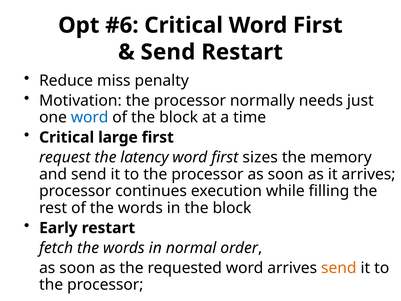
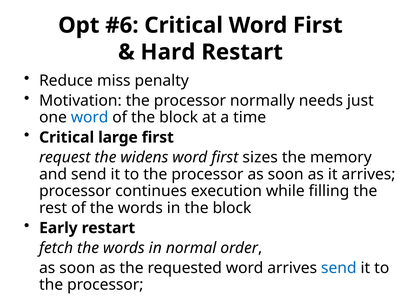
Send: Send -> Hard (168, 52)
latency: latency -> widens (144, 157)
send colour: orange -> blue (339, 268)
